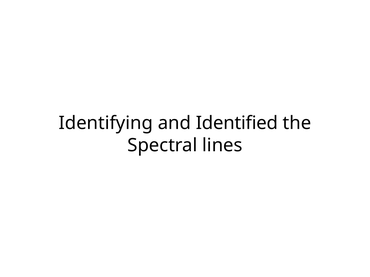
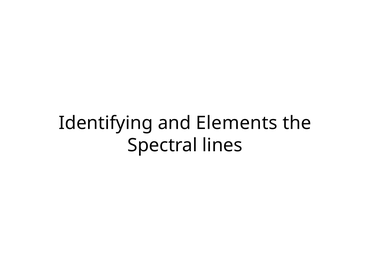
Identified: Identified -> Elements (237, 123)
